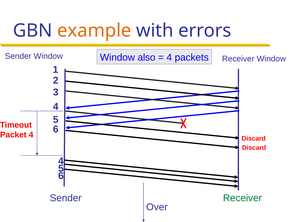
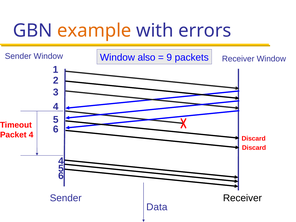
4: 4 -> 9 (169, 57)
Receiver colour: green -> black (242, 198)
Over: Over -> Data (157, 207)
